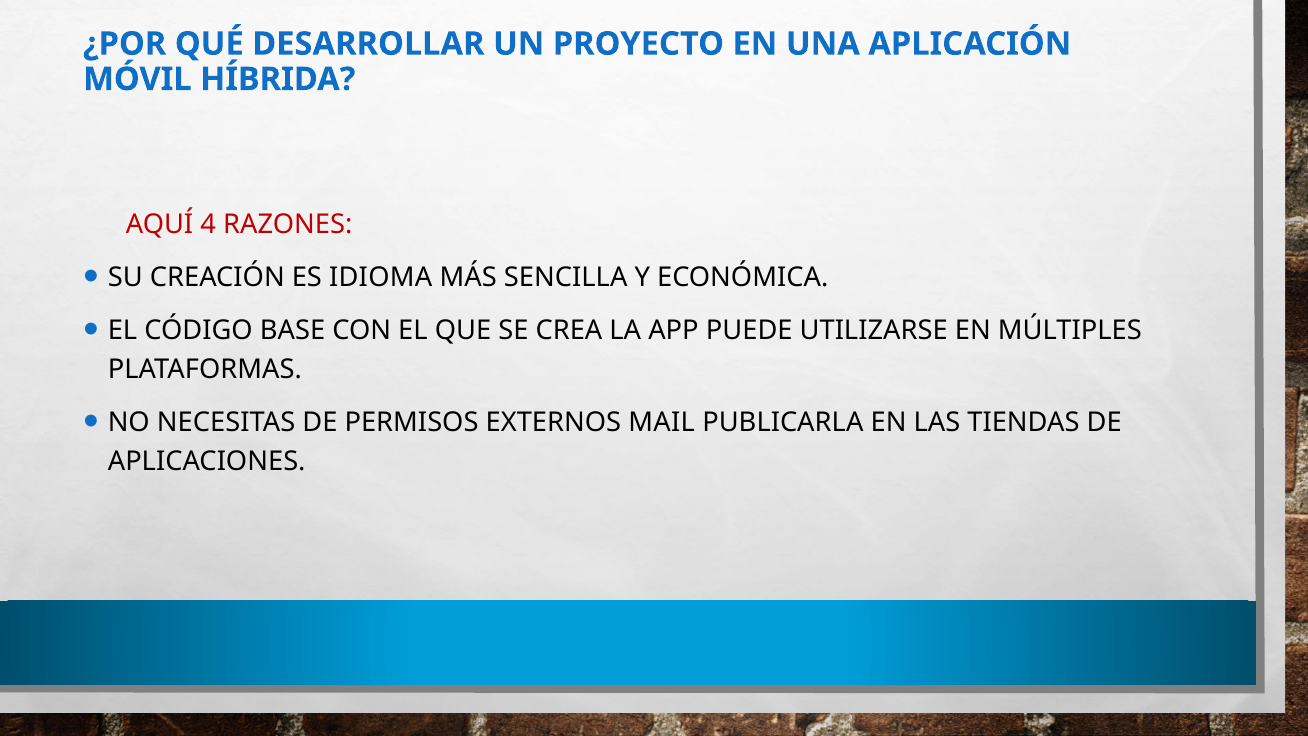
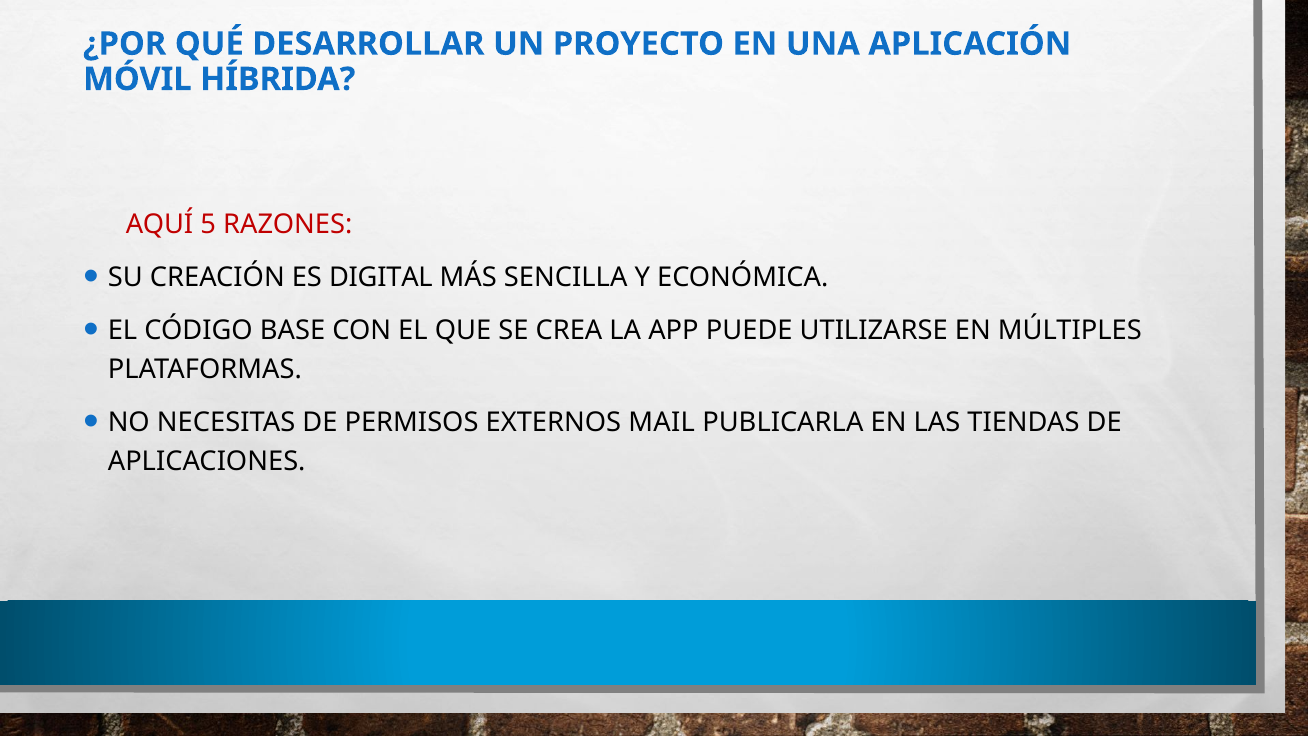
4: 4 -> 5 (208, 225)
IDIOMA: IDIOMA -> DIGITAL (381, 277)
